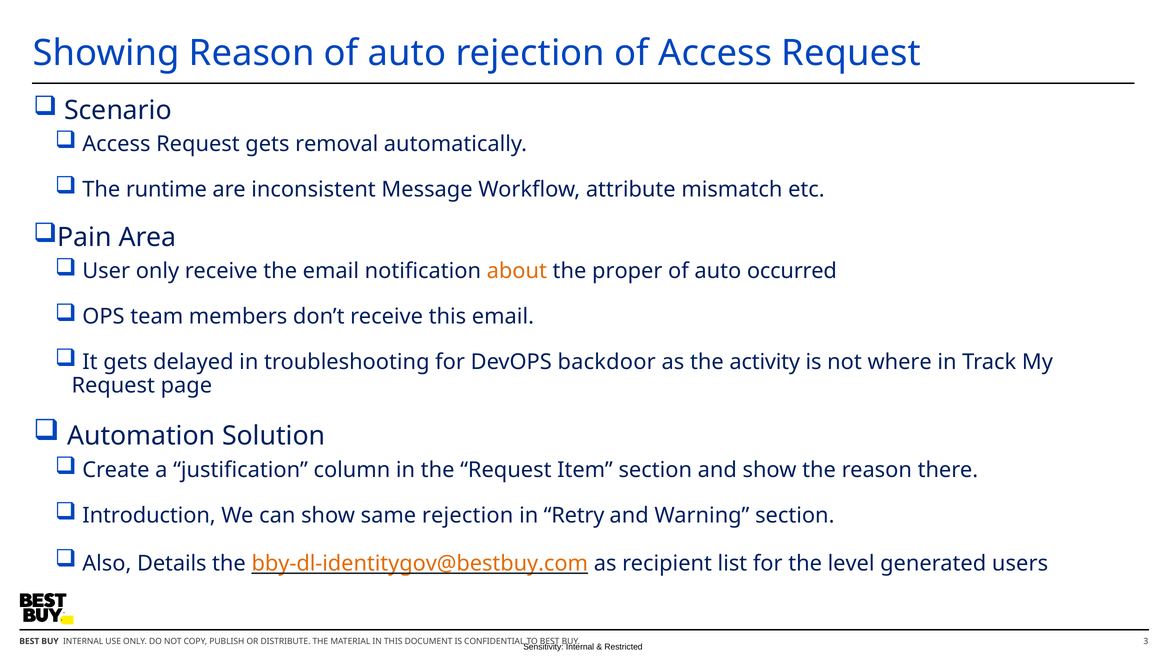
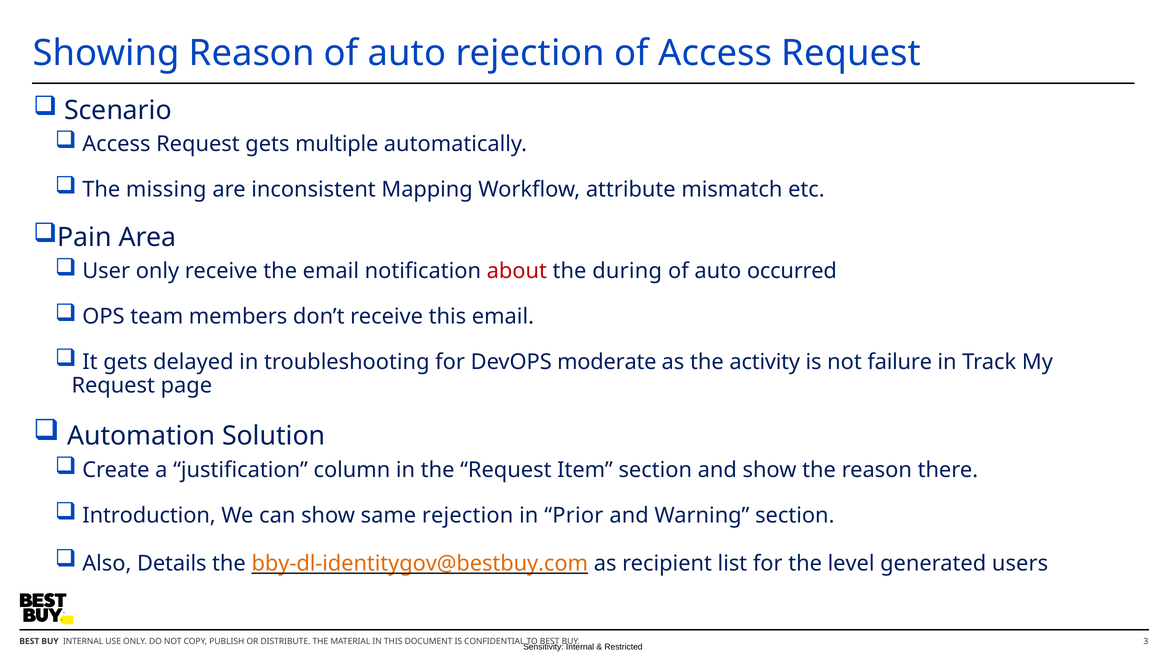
removal: removal -> multiple (337, 144)
runtime: runtime -> missing (166, 189)
Message: Message -> Mapping (427, 189)
about colour: orange -> red (517, 271)
proper: proper -> during (627, 271)
backdoor: backdoor -> moderate (607, 362)
where: where -> failure (900, 362)
Retry: Retry -> Prior (574, 515)
